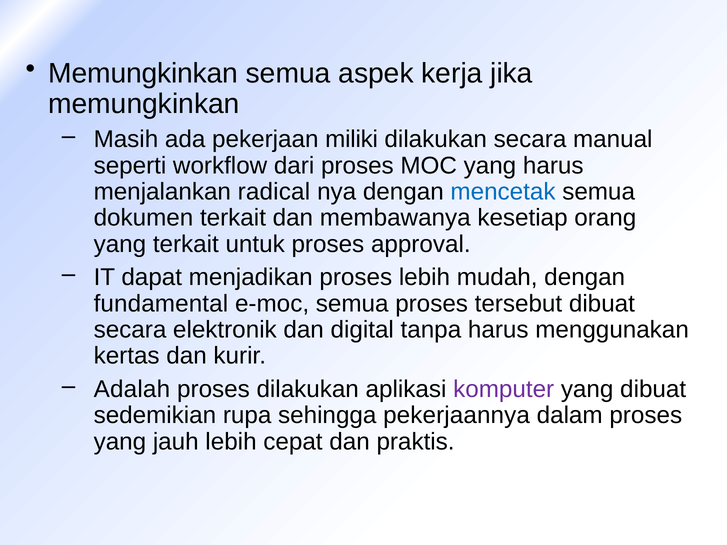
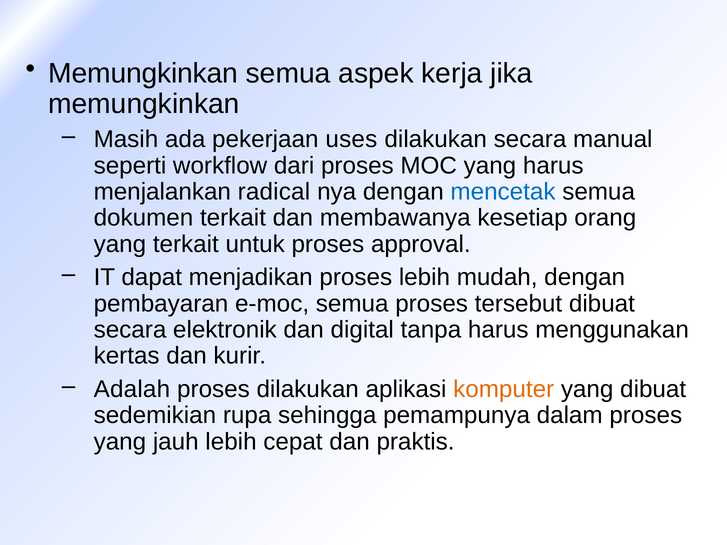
miliki: miliki -> uses (351, 139)
fundamental: fundamental -> pembayaran (161, 304)
komputer colour: purple -> orange (504, 389)
pekerjaannya: pekerjaannya -> pemampunya (457, 416)
